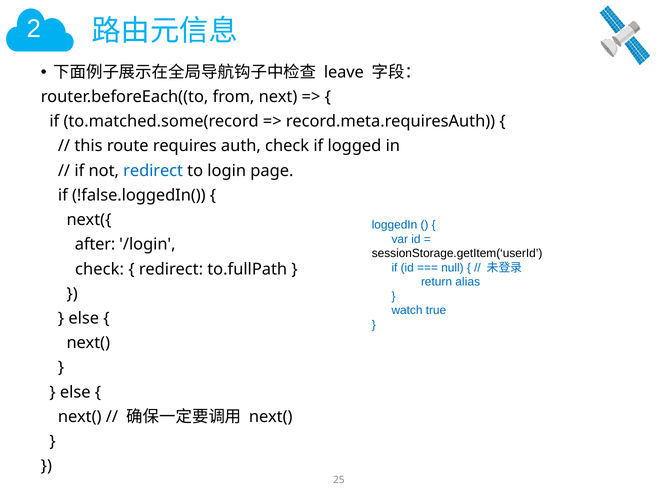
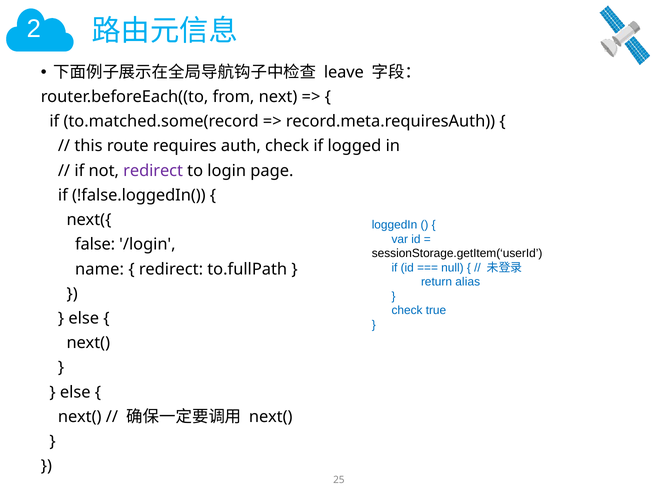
redirect colour: blue -> purple (153, 171)
after: after -> false (95, 245)
check: check -> name (100, 269)
watch: watch -> check (407, 311)
